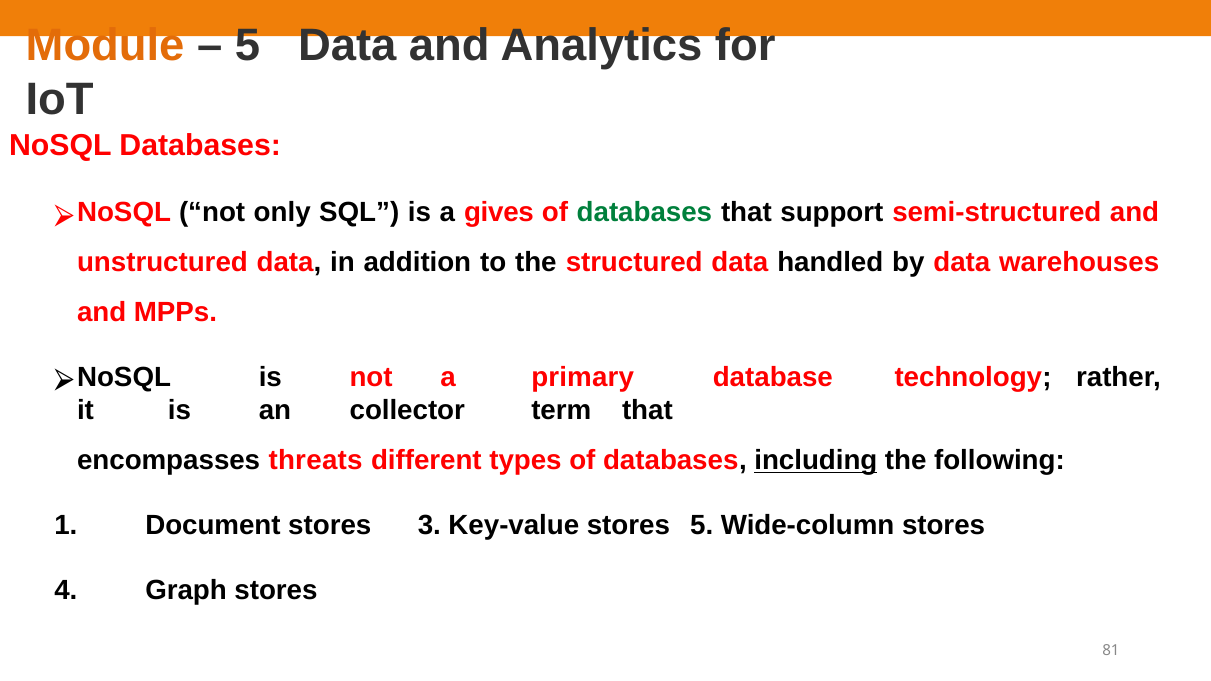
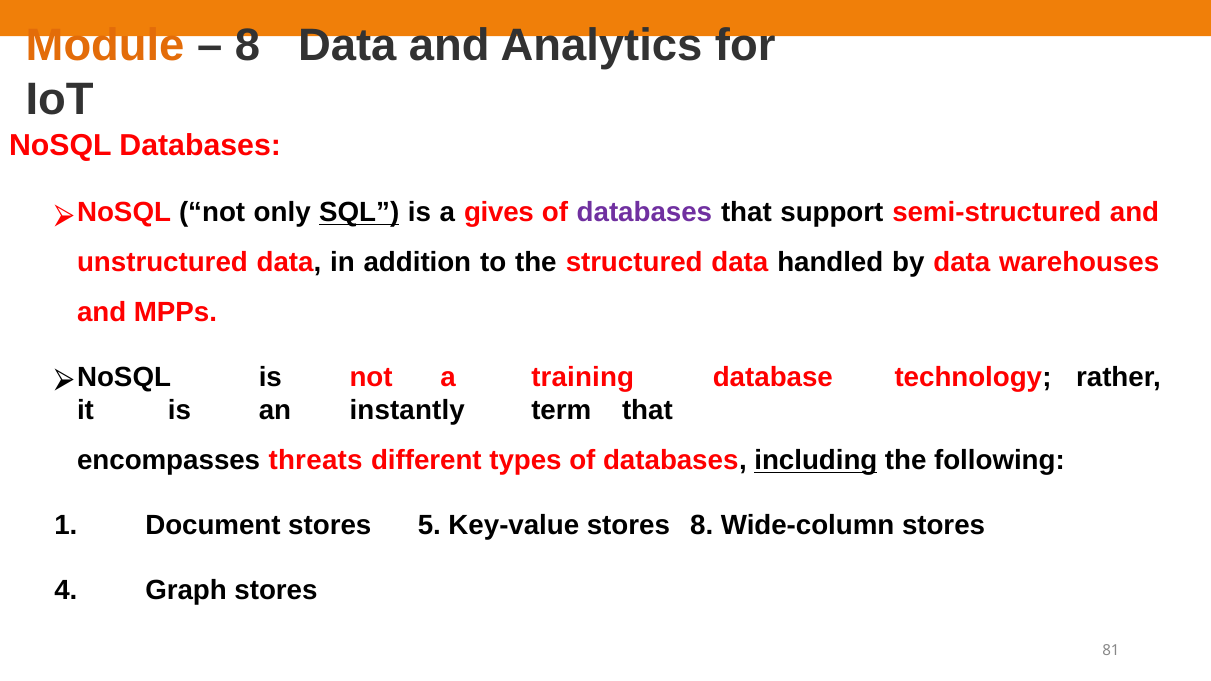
5: 5 -> 8 (247, 45)
SQL underline: none -> present (359, 213)
databases colour: green -> purple (644, 213)
primary: primary -> training (583, 377)
collector: collector -> instantly (407, 411)
3: 3 -> 5 (429, 526)
stores 5: 5 -> 8 (702, 526)
